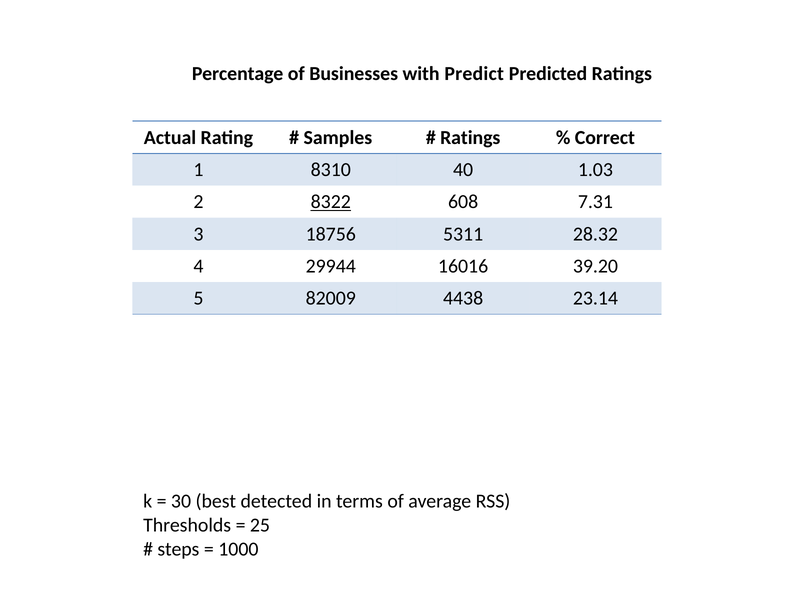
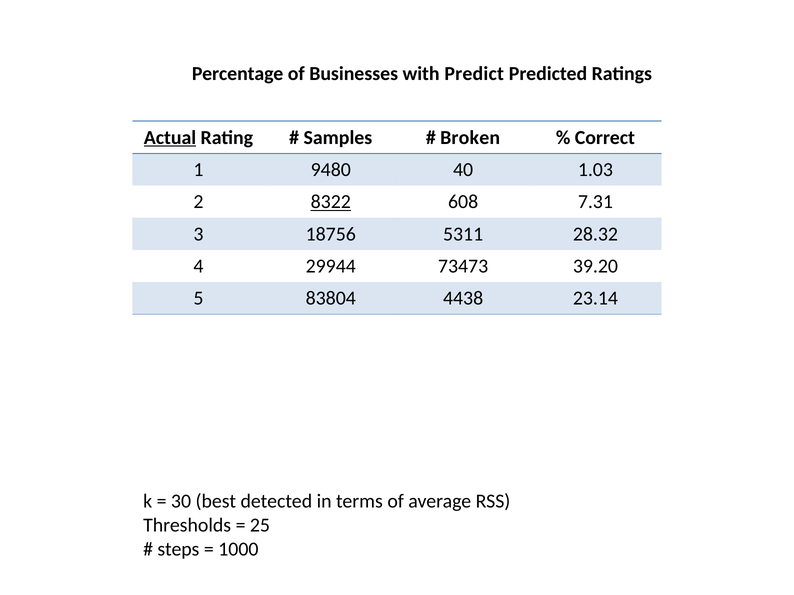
Actual underline: none -> present (170, 138)
Ratings: Ratings -> Broken (470, 138)
8310: 8310 -> 9480 (331, 170)
16016: 16016 -> 73473 (463, 266)
82009: 82009 -> 83804 (331, 299)
